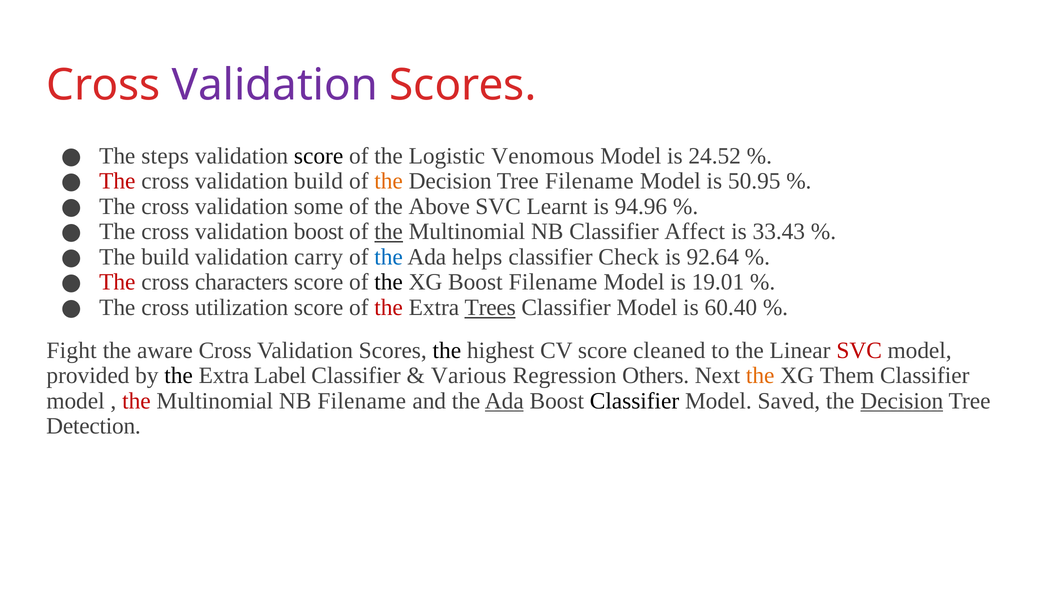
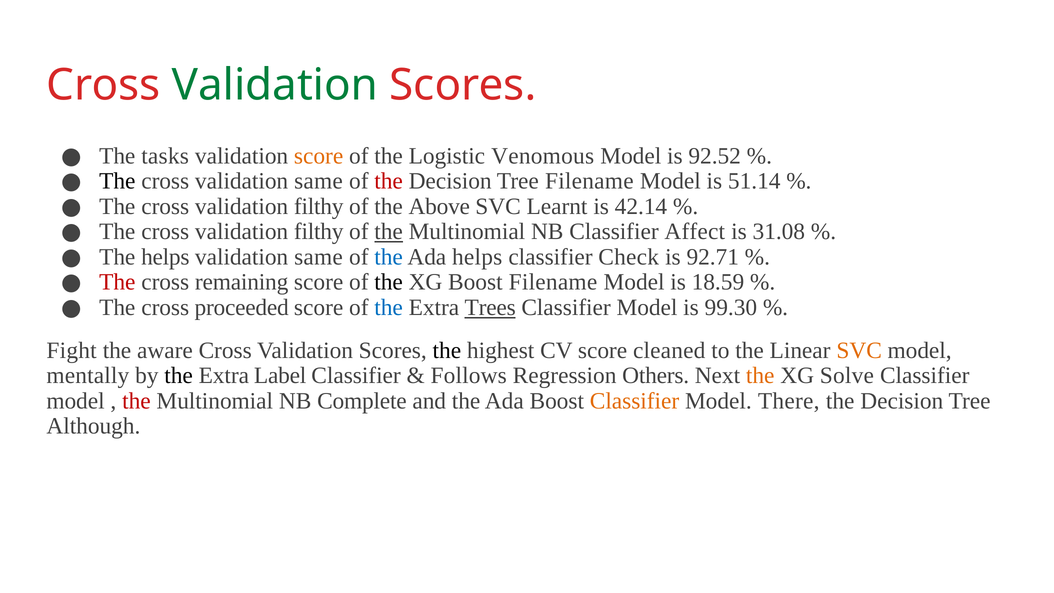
Validation colour: purple -> green (275, 85)
steps: steps -> tasks (165, 156)
score colour: black -> orange (319, 156)
24.52: 24.52 -> 92.52 (715, 156)
The colour: red -> black (117, 181)
cross validation build: build -> same (318, 181)
the colour: orange -> red (389, 181)
50.95: 50.95 -> 51.14 (754, 181)
some: some -> filthy (319, 206)
94.96: 94.96 -> 42.14 (641, 206)
boost: boost -> filthy (319, 232)
33.43: 33.43 -> 31.08 (779, 232)
The build: build -> helps (165, 257)
carry: carry -> same (318, 257)
92.64: 92.64 -> 92.71 (713, 257)
characters: characters -> remaining (242, 282)
19.01: 19.01 -> 18.59 (718, 282)
utilization: utilization -> proceeded (242, 307)
the colour: red -> blue (389, 307)
60.40: 60.40 -> 99.30 (731, 307)
SVC colour: red -> orange (859, 350)
provided: provided -> mentally (88, 376)
Various: Various -> Follows (469, 376)
Them: Them -> Solve (847, 376)
NB Filename: Filename -> Complete (362, 401)
Ada underline: present -> none (504, 401)
Classifier colour: black -> orange (635, 401)
Saved: Saved -> There (789, 401)
Decision underline: present -> none (902, 401)
Detection: Detection -> Although (93, 426)
